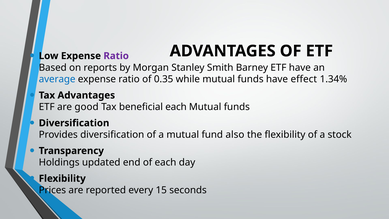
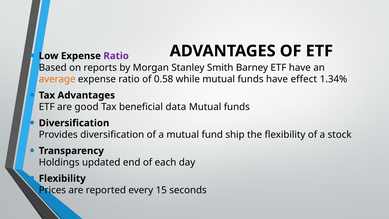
average colour: blue -> orange (57, 79)
0.35: 0.35 -> 0.58 (164, 79)
beneficial each: each -> data (176, 107)
also: also -> ship (235, 135)
